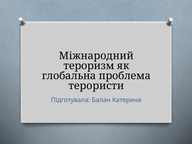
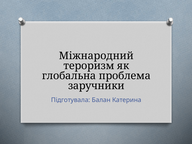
терористи: терористи -> заручники (96, 86)
